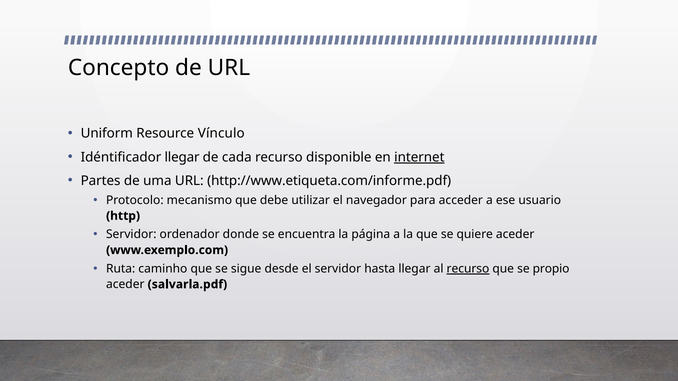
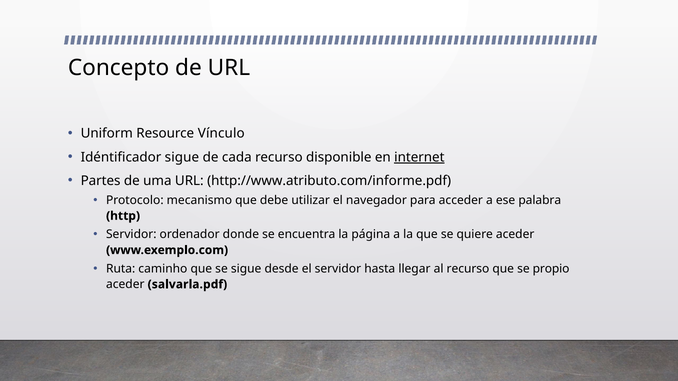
Idéntificador llegar: llegar -> sigue (182, 157)
http://www.etiqueta.com/informe.pdf: http://www.etiqueta.com/informe.pdf -> http://www.atributo.com/informe.pdf (329, 181)
usuario: usuario -> palabra (540, 200)
recurso underline: present -> none (468, 269)
